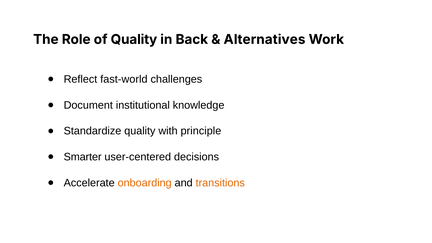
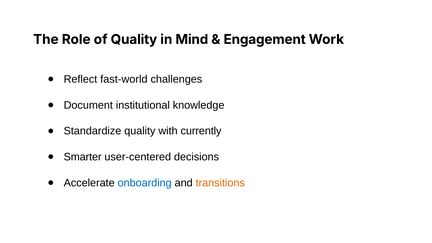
Back: Back -> Mind (192, 39)
Alternatives: Alternatives -> Engagement (265, 39)
principle: principle -> currently (201, 131)
onboarding colour: orange -> blue (145, 183)
